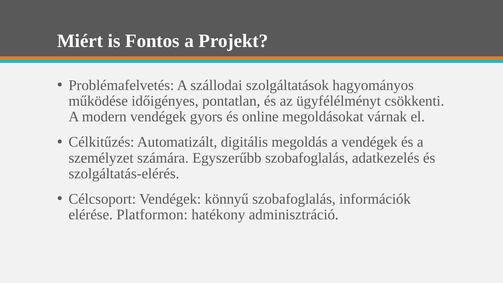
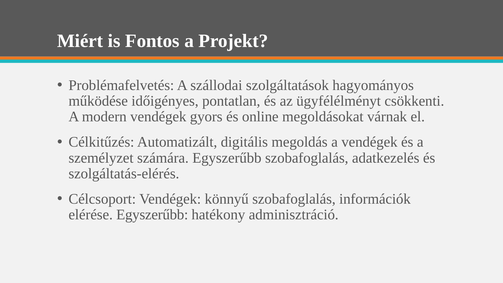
elérése Platformon: Platformon -> Egyszerűbb (152, 215)
